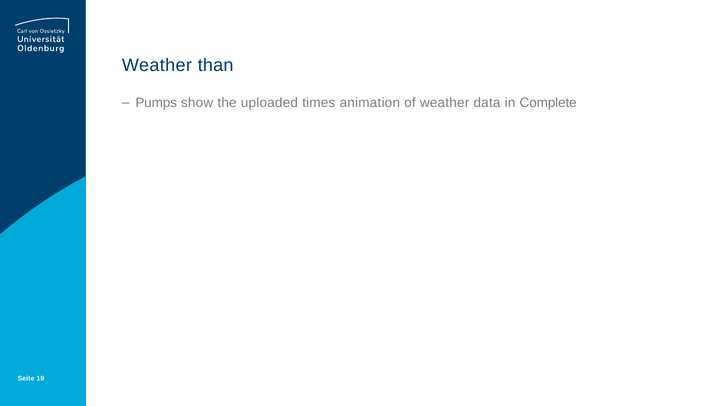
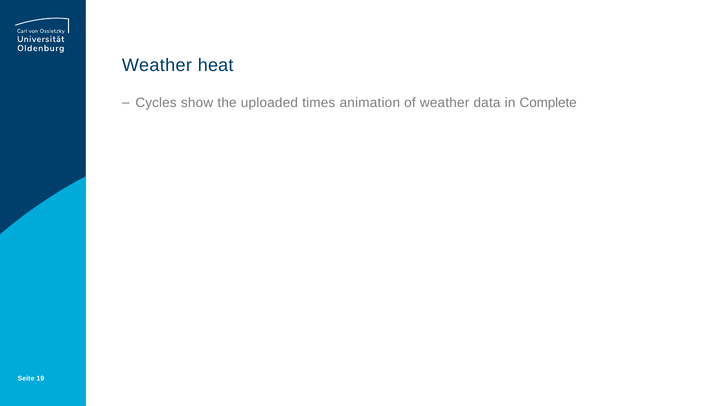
than: than -> heat (216, 65)
Pumps: Pumps -> Cycles (156, 103)
